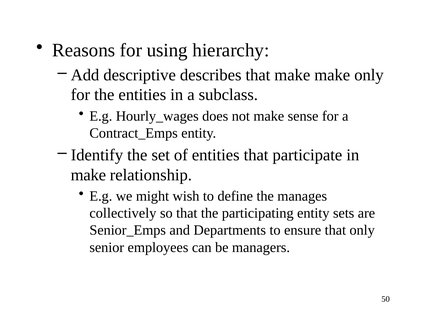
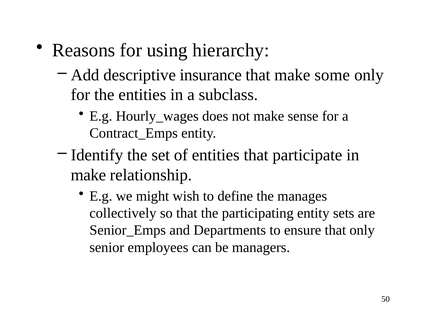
describes: describes -> insurance (211, 75)
make make: make -> some (332, 75)
